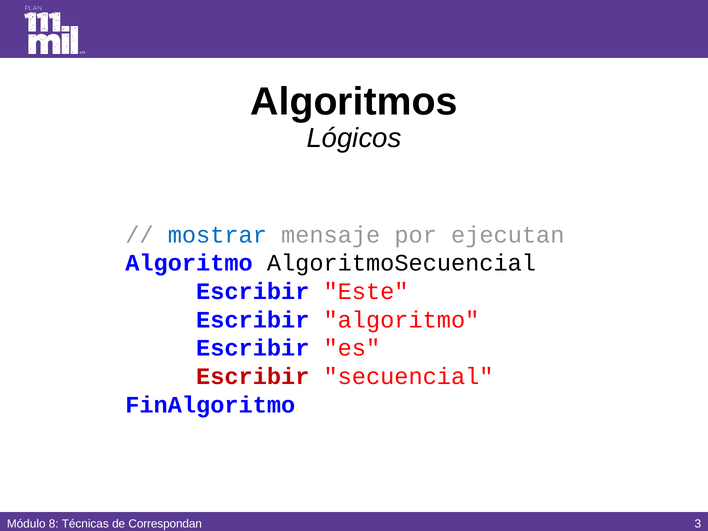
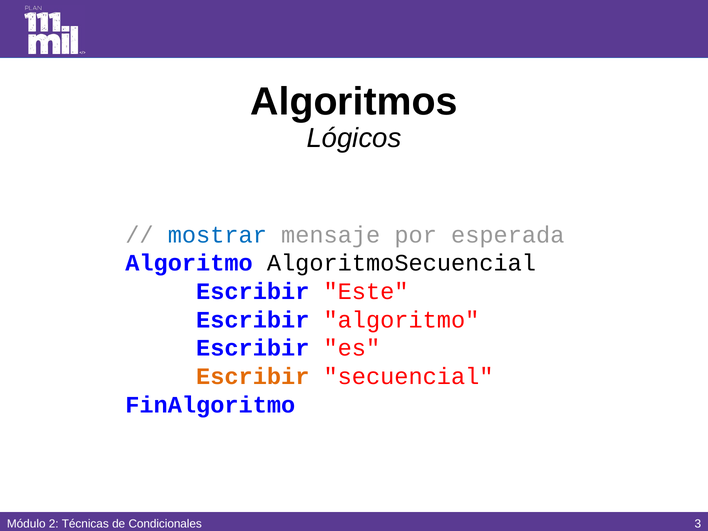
ejecutan: ejecutan -> esperada (508, 235)
Escribir colour: red -> orange (253, 376)
8: 8 -> 2 (54, 524)
Correspondan: Correspondan -> Condicionales (165, 524)
